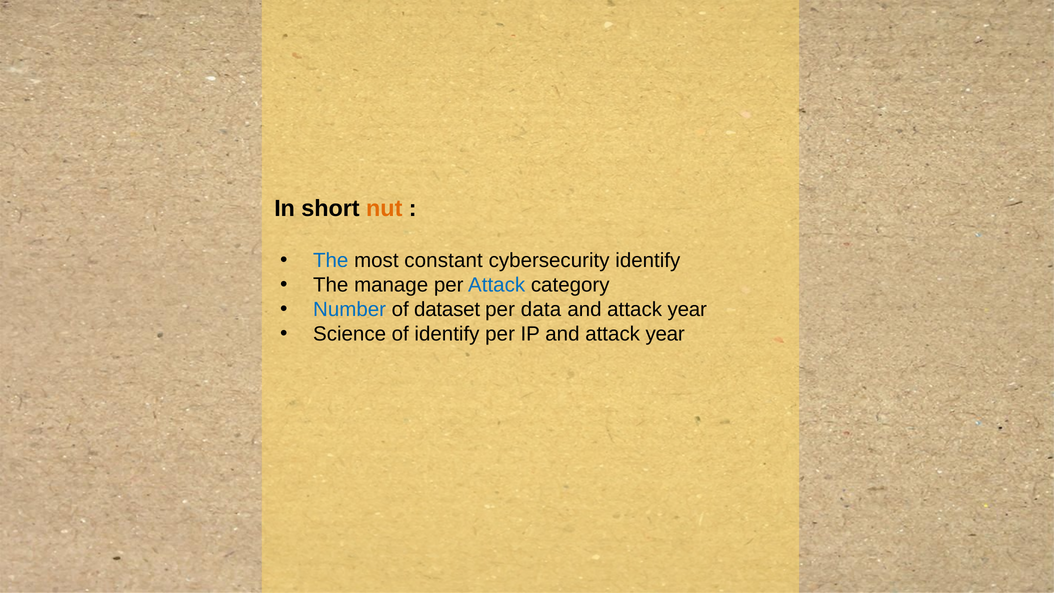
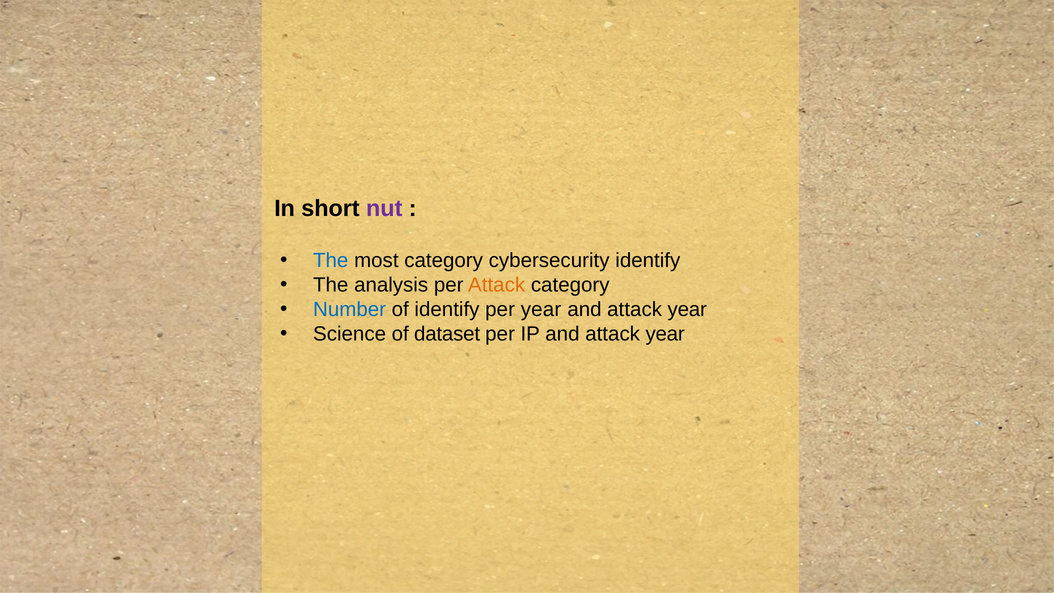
nut colour: orange -> purple (384, 208)
most constant: constant -> category (444, 260)
manage: manage -> analysis (391, 285)
Attack colour: blue -> orange (497, 285)
of dataset: dataset -> identify (447, 310)
per data: data -> year (541, 310)
of identify: identify -> dataset (447, 334)
